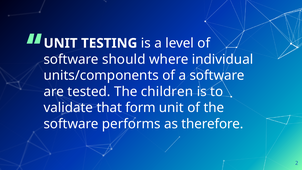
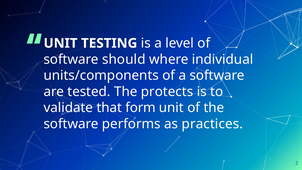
children: children -> protects (167, 92)
therefore: therefore -> practices (212, 124)
